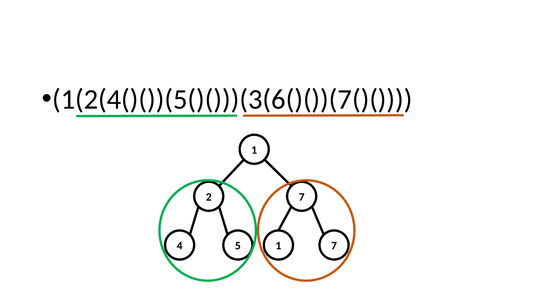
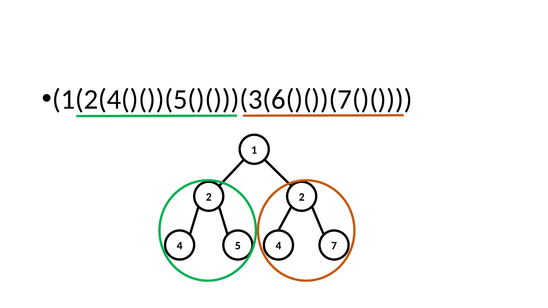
2 7: 7 -> 2 (302, 197)
5 1: 1 -> 4 (278, 246)
